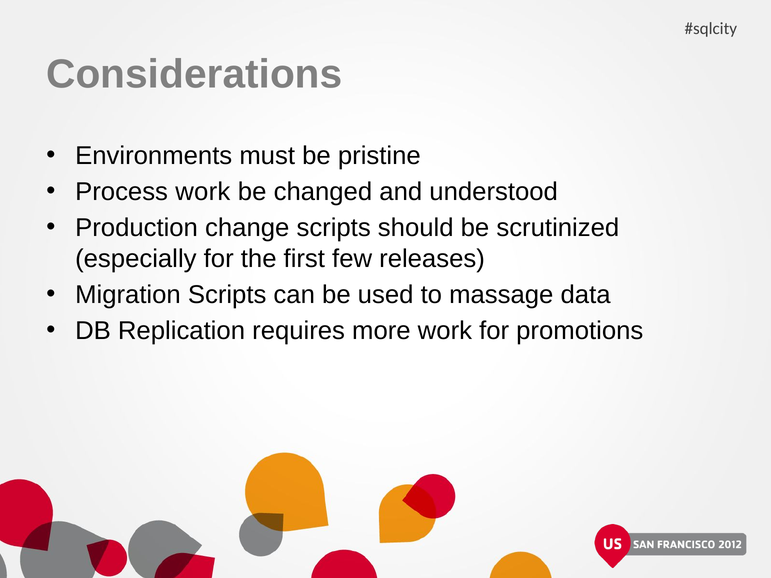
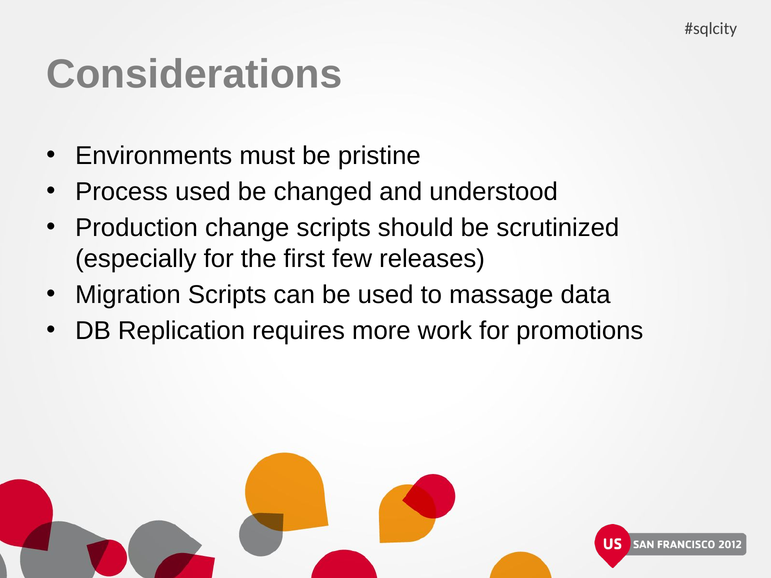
Process work: work -> used (203, 192)
